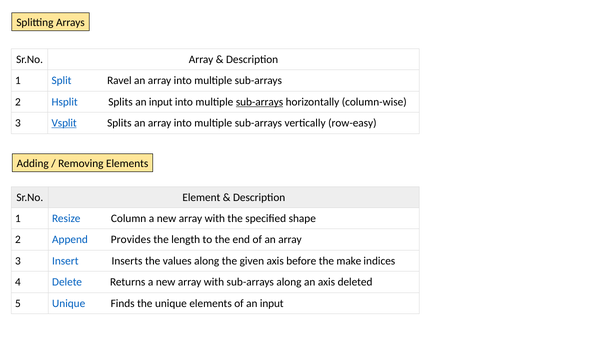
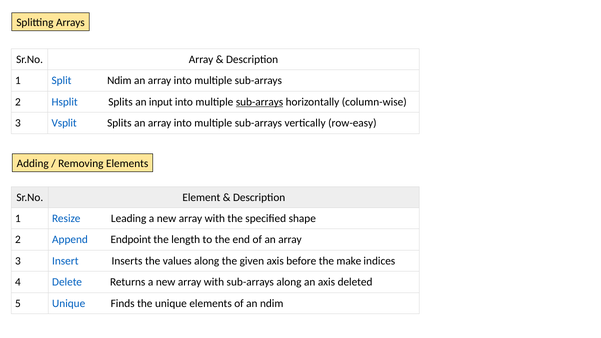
Split Ravel: Ravel -> Ndim (119, 81)
Vsplit underline: present -> none (64, 123)
Column: Column -> Leading (129, 218)
Provides: Provides -> Endpoint (131, 240)
of an input: input -> ndim (272, 303)
